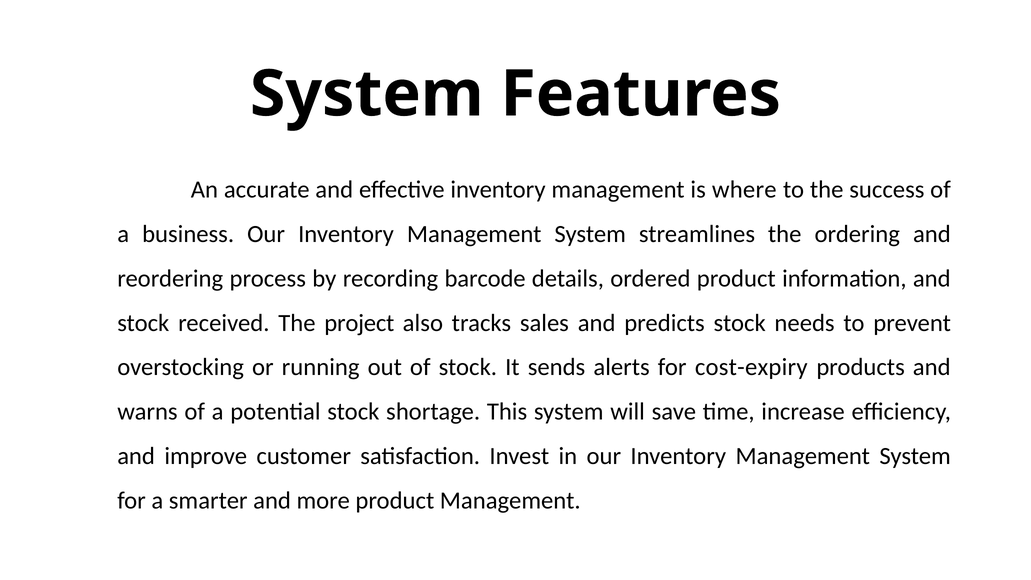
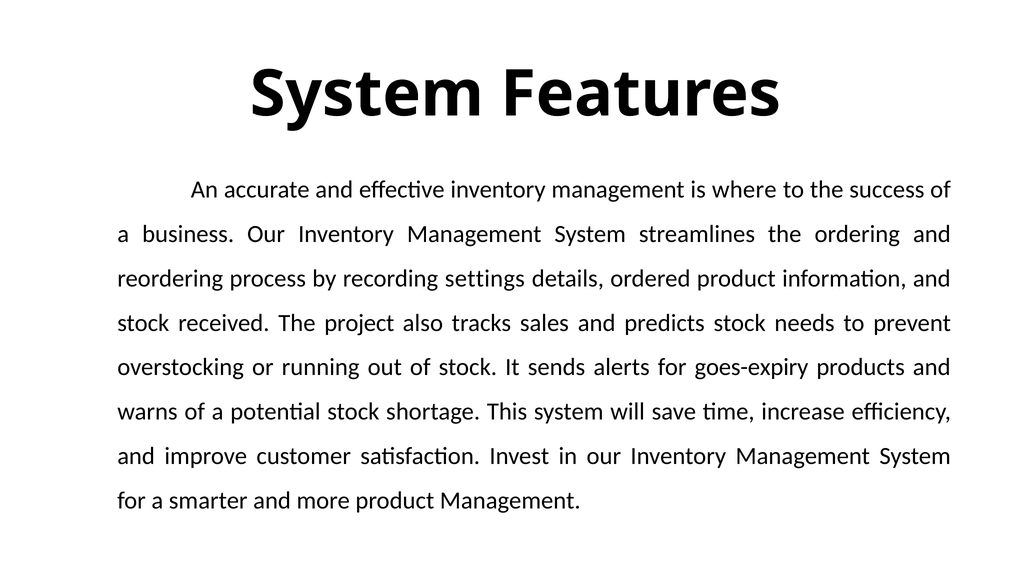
barcode: barcode -> settings (485, 278)
cost-expiry: cost-expiry -> goes-expiry (751, 367)
